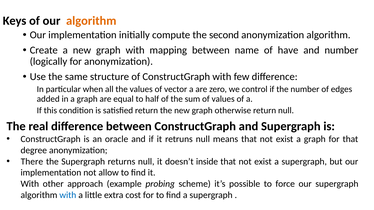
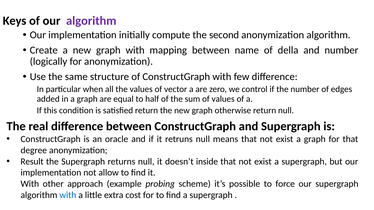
algorithm colour: orange -> purple (91, 21)
have: have -> della (288, 50)
There: There -> Result (32, 162)
